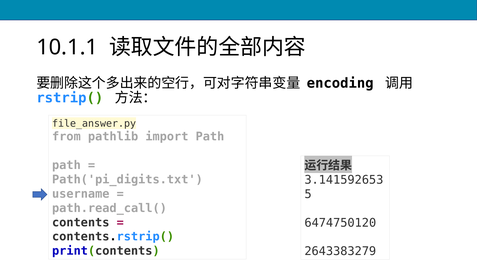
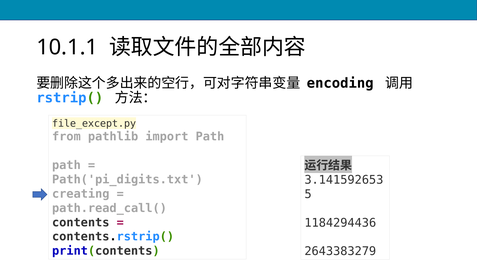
file_answer.py: file_answer.py -> file_except.py (94, 124)
username: username -> creating (81, 194)
6474750120: 6474750120 -> 1184294436 (340, 223)
